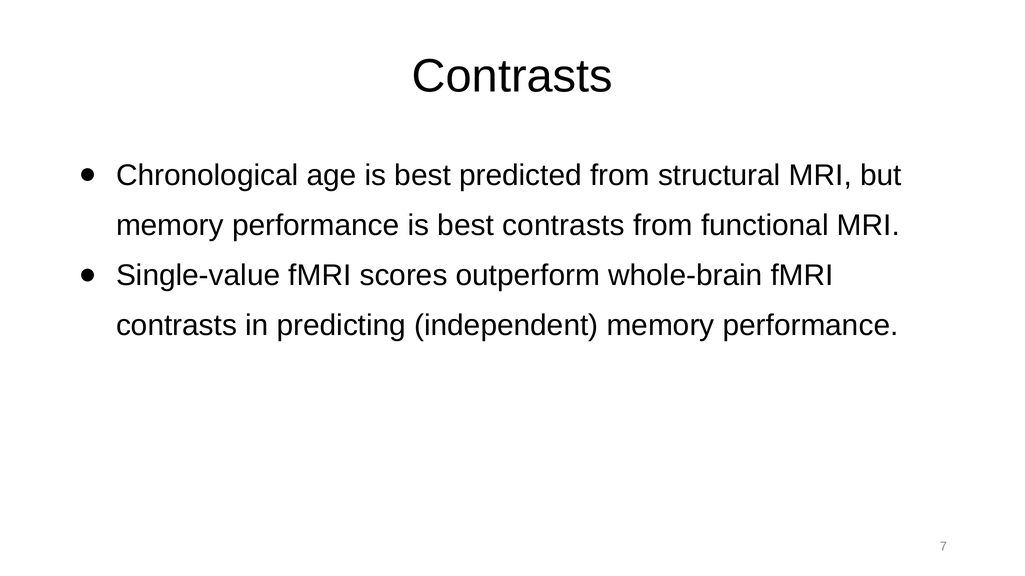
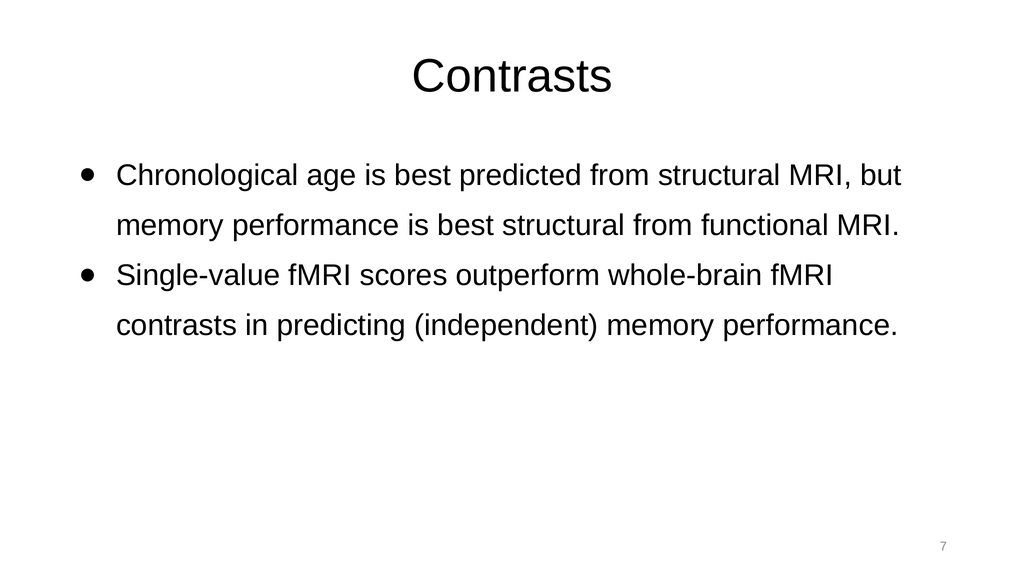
best contrasts: contrasts -> structural (564, 226)
